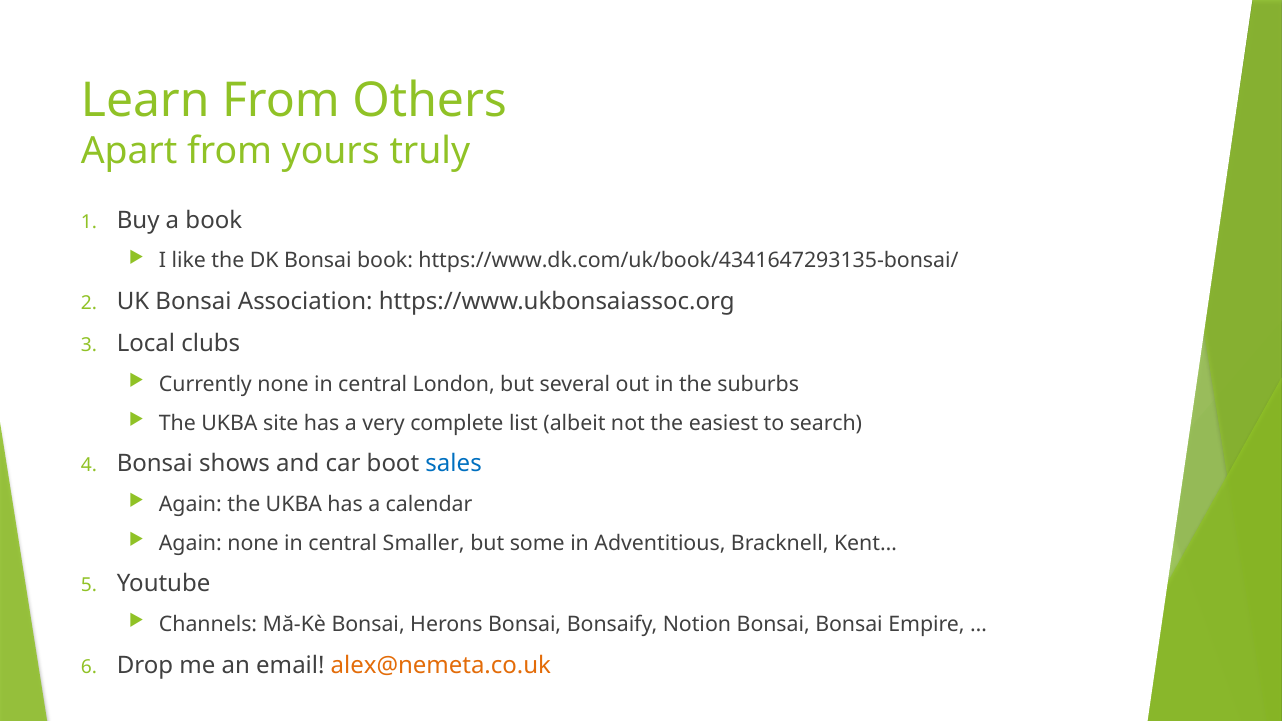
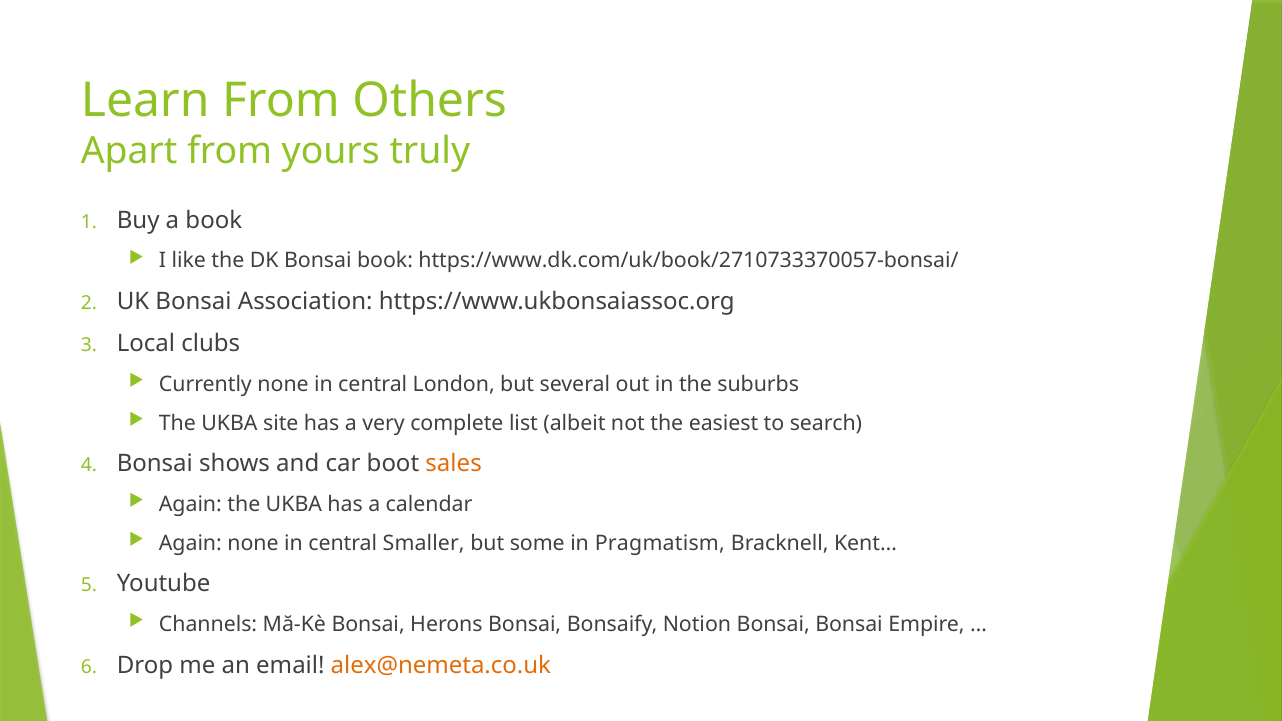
https://www.dk.com/uk/book/4341647293135-bonsai/: https://www.dk.com/uk/book/4341647293135-bonsai/ -> https://www.dk.com/uk/book/2710733370057-bonsai/ (688, 261)
sales colour: blue -> orange (454, 464)
Adventitious: Adventitious -> Pragmatism (660, 543)
